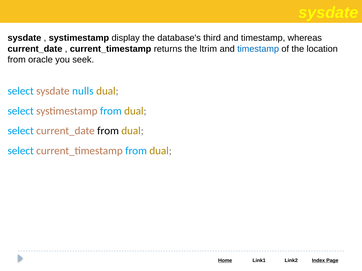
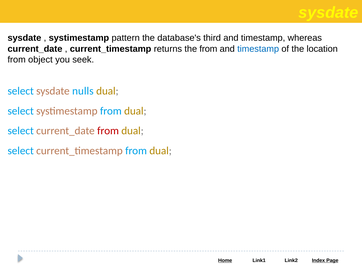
display: display -> pattern (126, 38)
the ltrim: ltrim -> from (208, 49)
oracle: oracle -> object (40, 60)
from colour: black -> red (108, 131)
